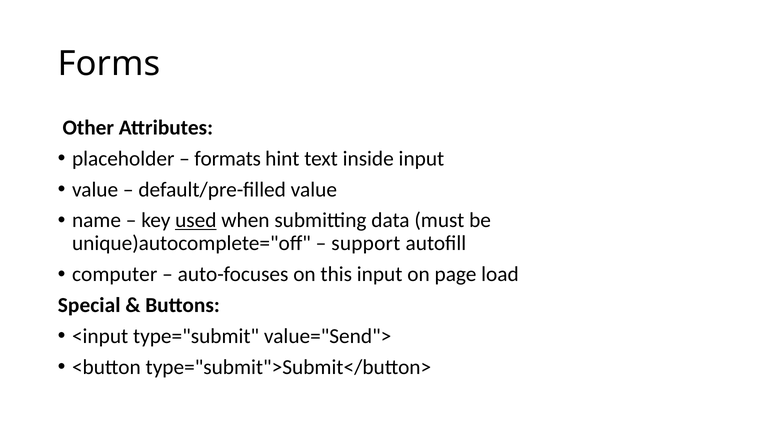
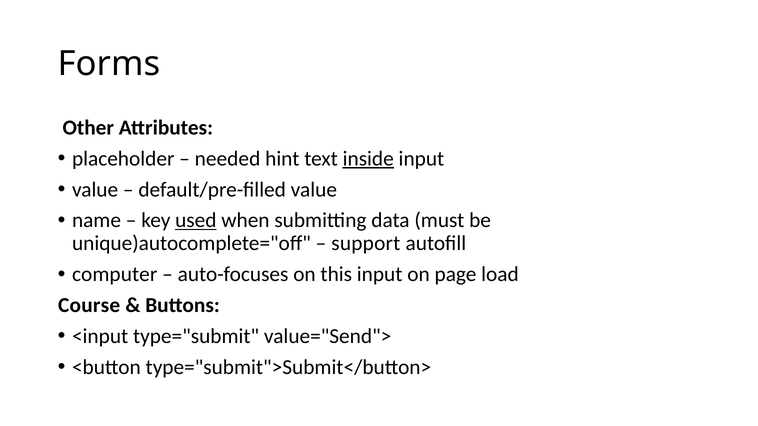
formats: formats -> needed (227, 159)
inside underline: none -> present (368, 159)
Special: Special -> Course (89, 306)
